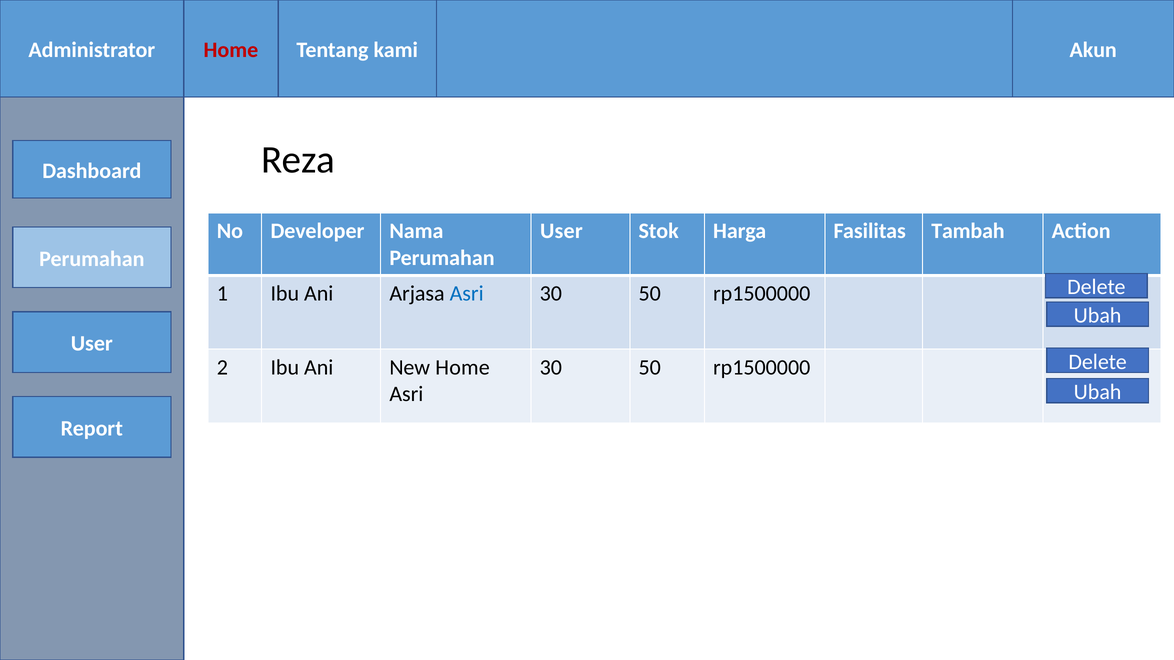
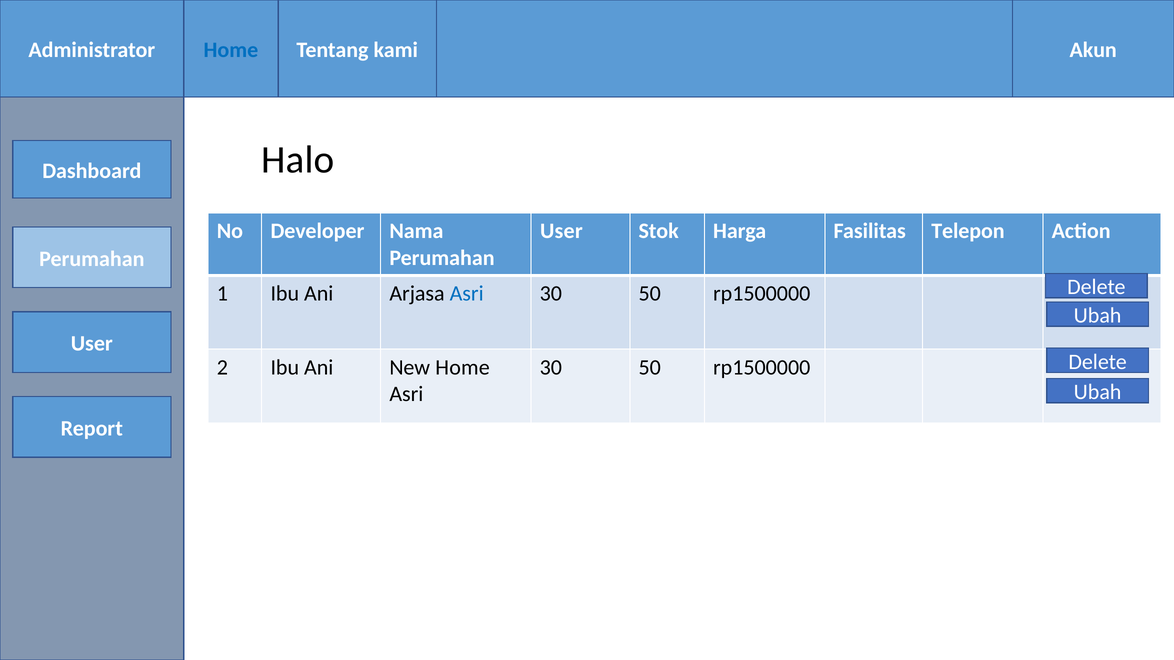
Home colour: red -> blue (231, 50)
Reza: Reza -> Halo (298, 160)
Tambah: Tambah -> Telepon (968, 231)
